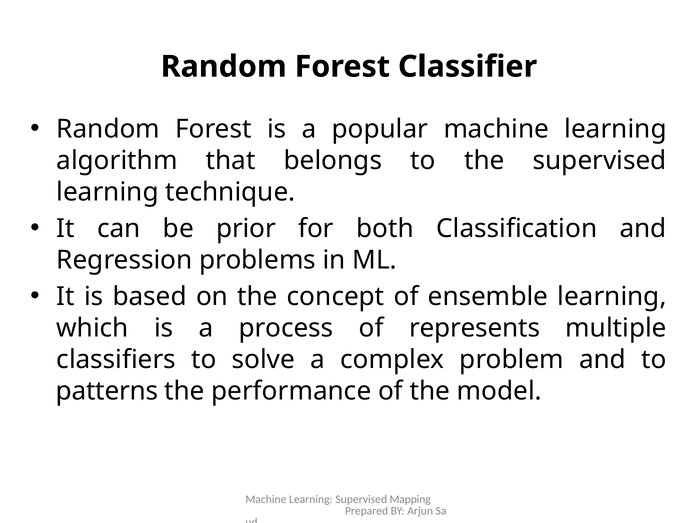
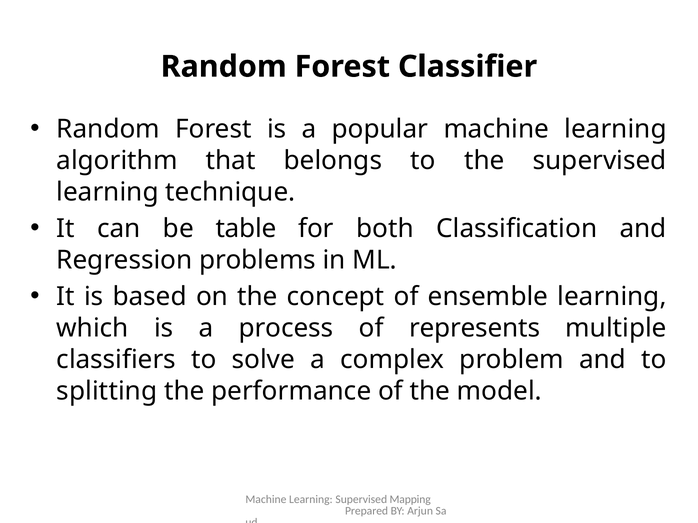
prior: prior -> table (246, 229)
patterns: patterns -> splitting (107, 391)
